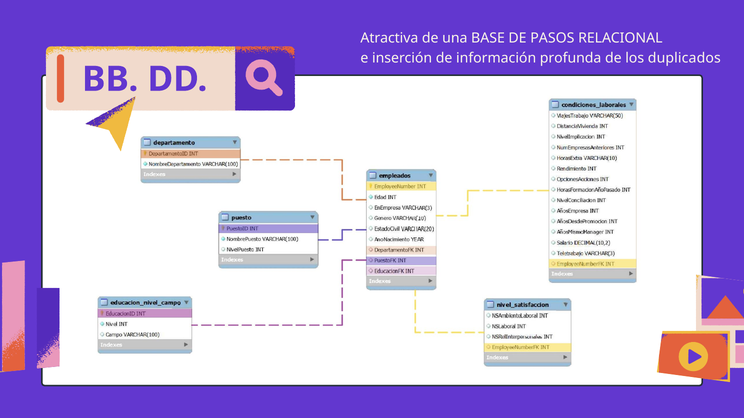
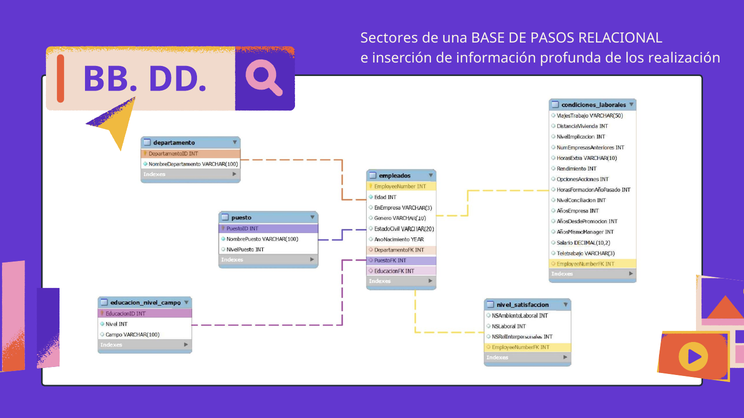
Atractiva: Atractiva -> Sectores (389, 38)
duplicados: duplicados -> realización (684, 58)
